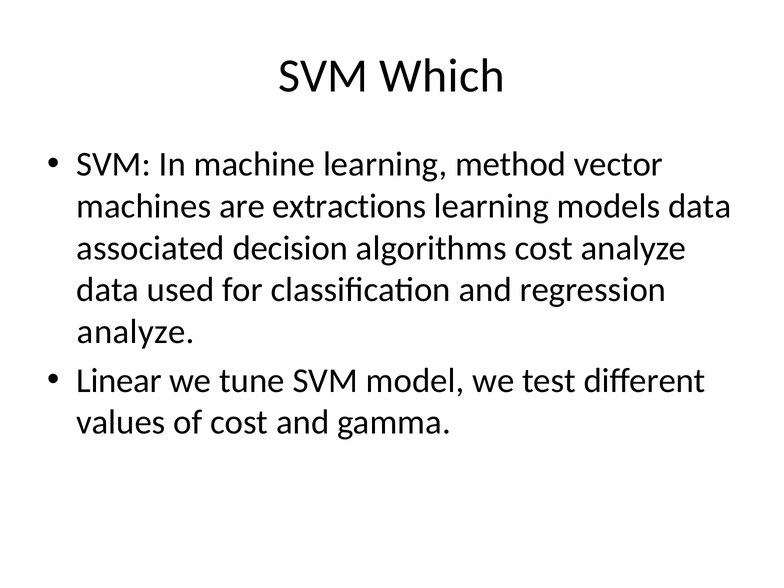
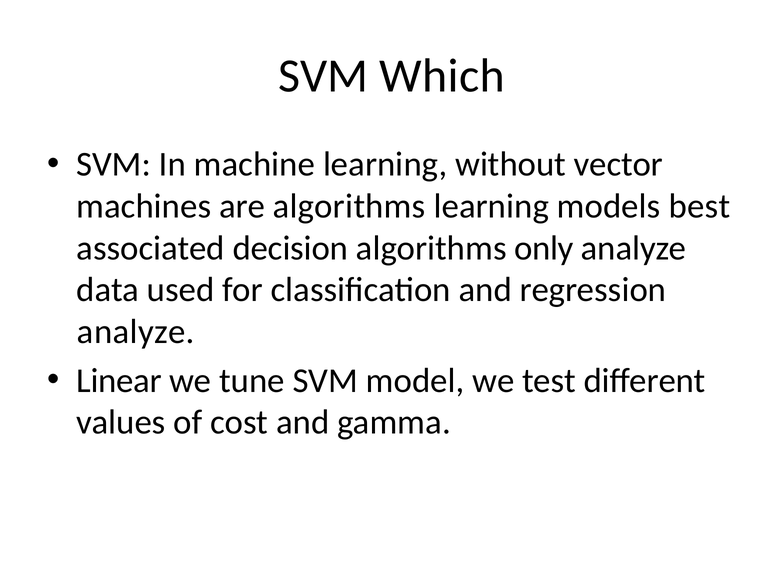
method: method -> without (511, 164)
are extractions: extractions -> algorithms (349, 206)
models data: data -> best (699, 206)
algorithms cost: cost -> only (544, 248)
